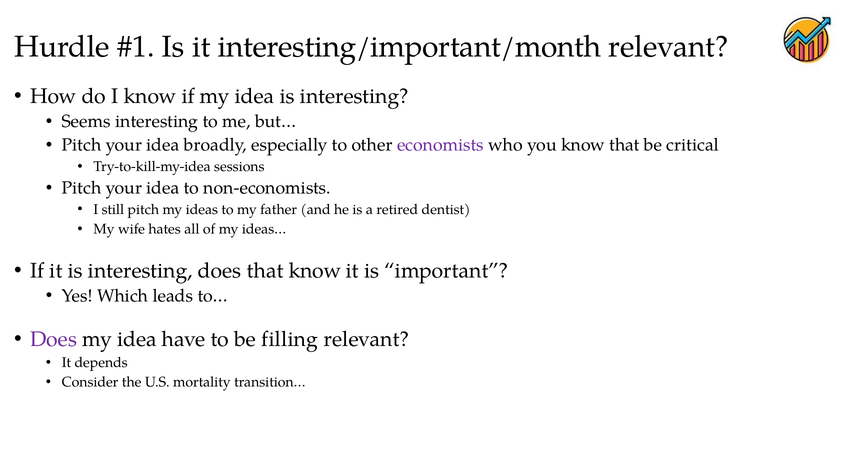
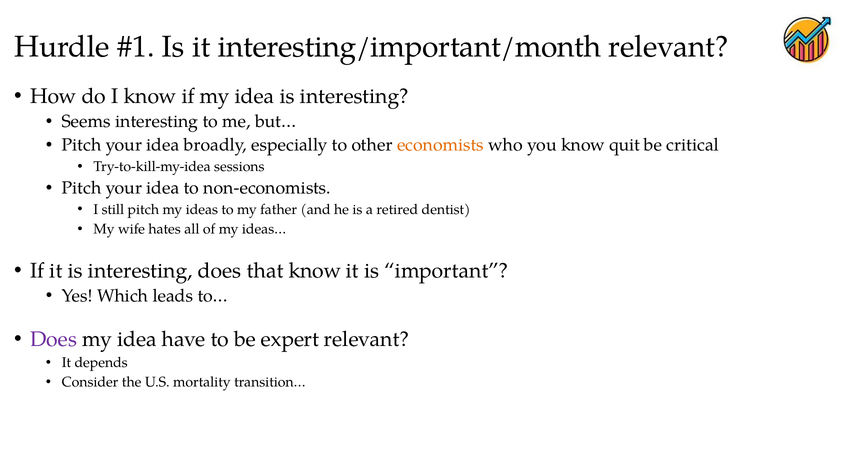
economists colour: purple -> orange (440, 145)
know that: that -> quit (625, 145)
filling: filling -> expert (290, 340)
